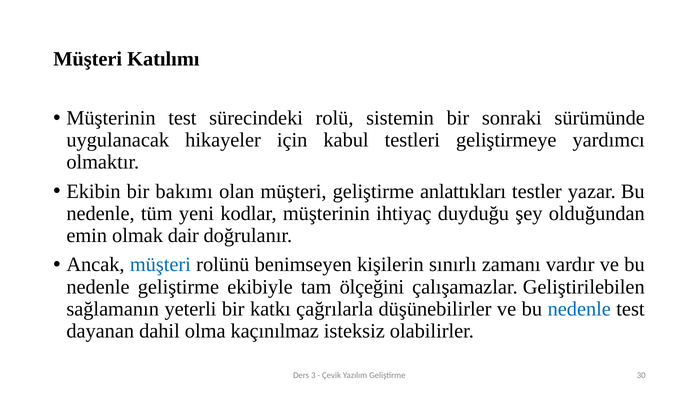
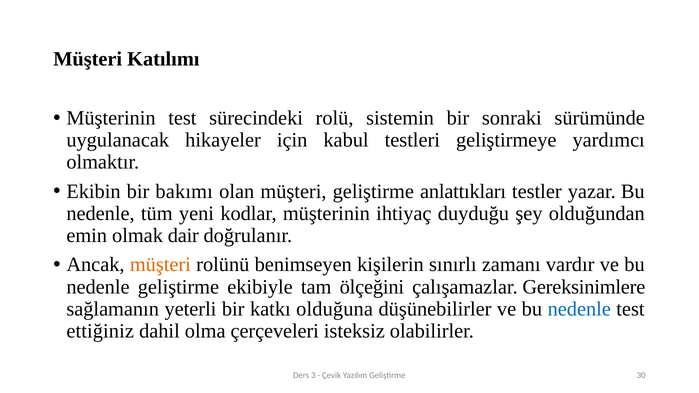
müşteri colour: blue -> orange (160, 265)
Geliştirilebilen: Geliştirilebilen -> Gereksinimlere (584, 287)
çağrılarla: çağrılarla -> olduğuna (335, 309)
dayanan: dayanan -> ettiğiniz (100, 331)
kaçınılmaz: kaçınılmaz -> çerçeveleri (275, 331)
